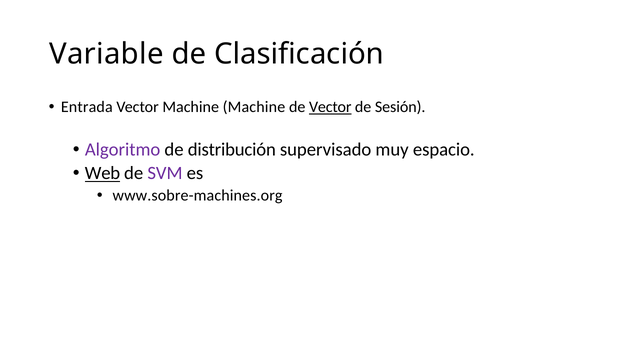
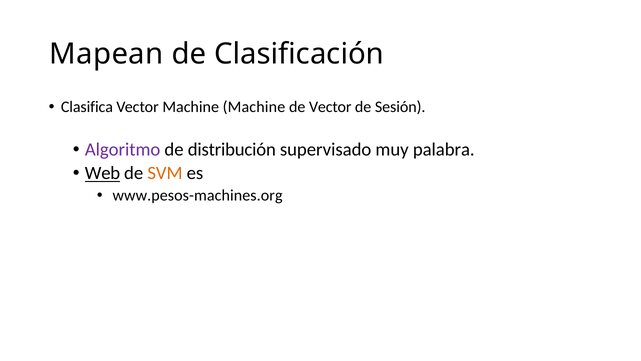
Variable: Variable -> Mapean (106, 54)
Entrada: Entrada -> Clasifica (87, 107)
Vector underline: present -> none (330, 107)
espacio: espacio -> palabra (444, 150)
SVM colour: purple -> orange (165, 173)
www.sobre-machines.org: www.sobre-machines.org -> www.pesos-machines.org (198, 195)
